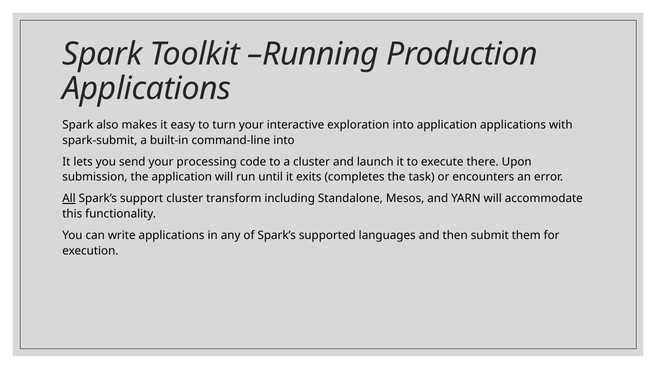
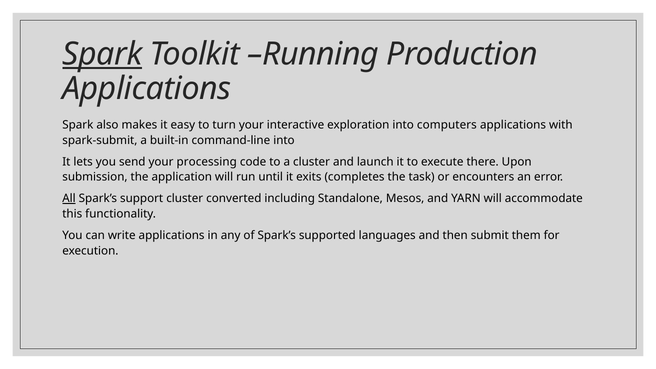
Spark underline: none -> present (102, 54)
into application: application -> computers (447, 125)
transform: transform -> converted (234, 199)
